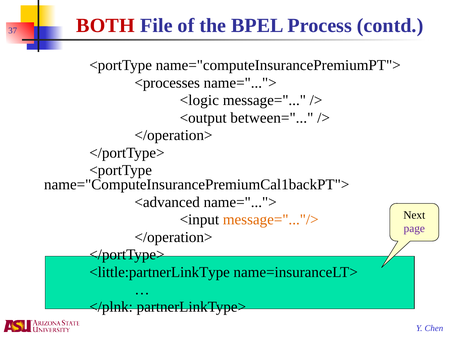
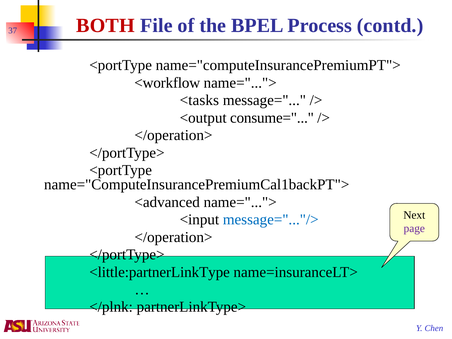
<processes: <processes -> <workflow (167, 83)
<logic: <logic -> <tasks (199, 100)
between=: between= -> consume= (272, 118)
message="..."/> colour: orange -> blue (271, 220)
